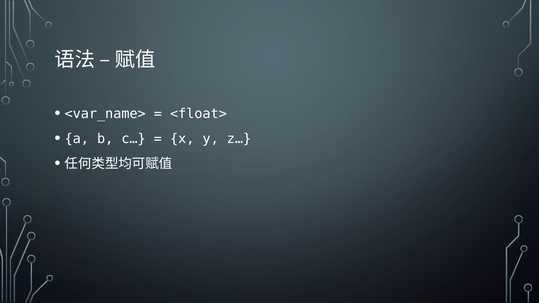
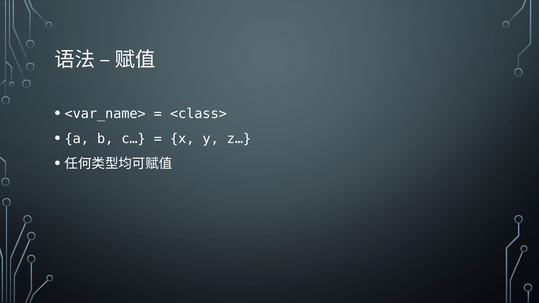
<float>: <float> -> <class> (198, 114)
